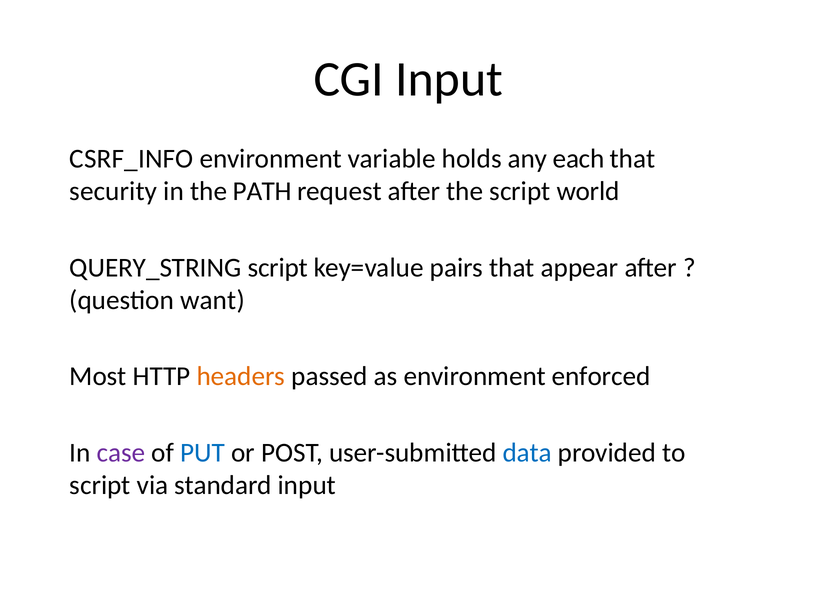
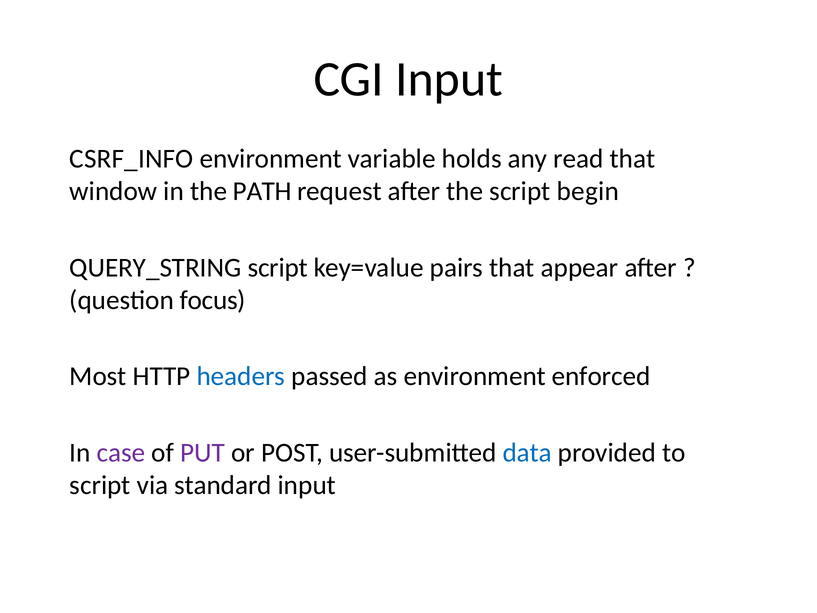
each: each -> read (578, 158)
security: security -> window (113, 191)
world: world -> begin (588, 191)
want: want -> focus (213, 300)
headers colour: orange -> blue (241, 376)
PUT colour: blue -> purple (203, 453)
